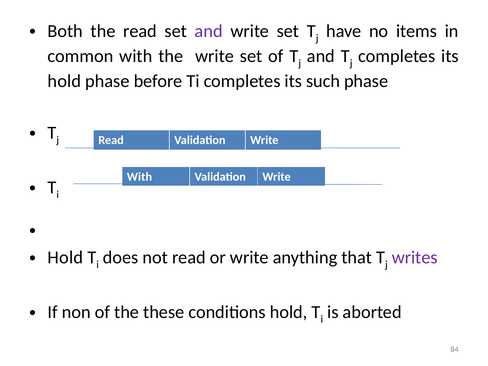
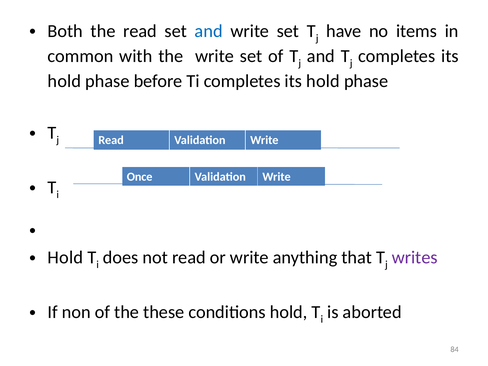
and colour: purple -> blue (209, 31)
Ti completes its such: such -> hold (323, 81)
With: With -> Once (140, 177)
